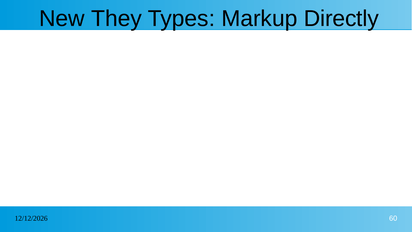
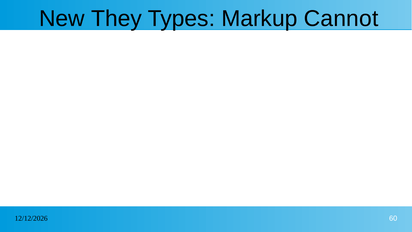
Directly: Directly -> Cannot (341, 19)
